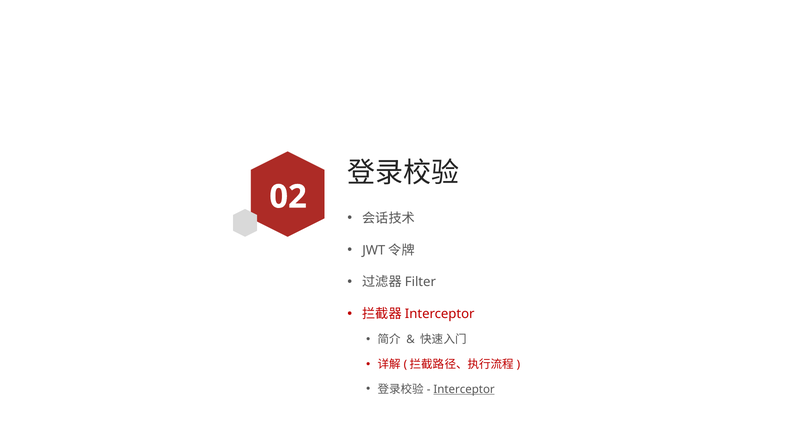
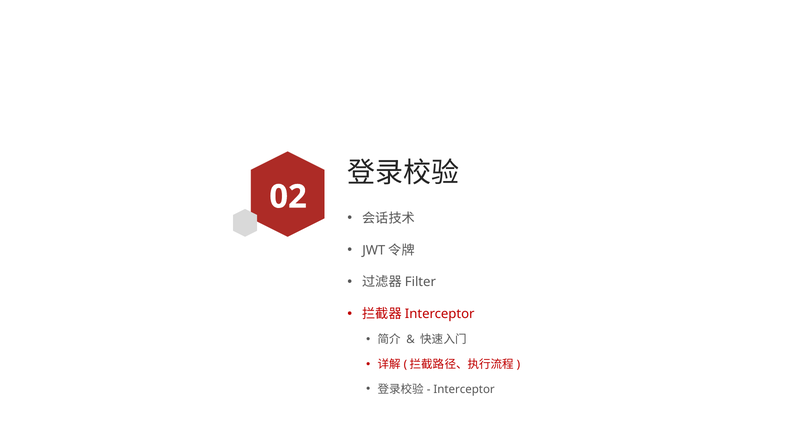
Interceptor underline: present -> none (464, 390)
